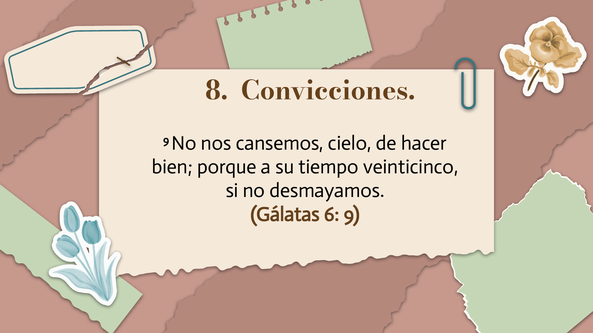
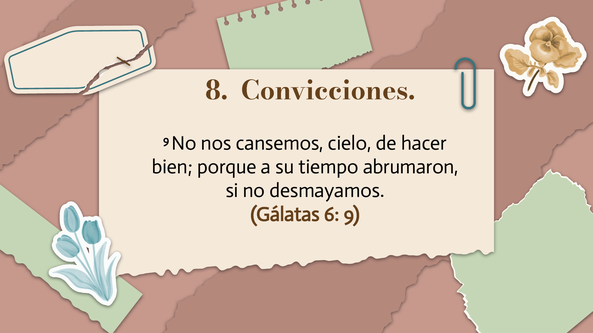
veinticinco: veinticinco -> abrumaron (411, 167)
